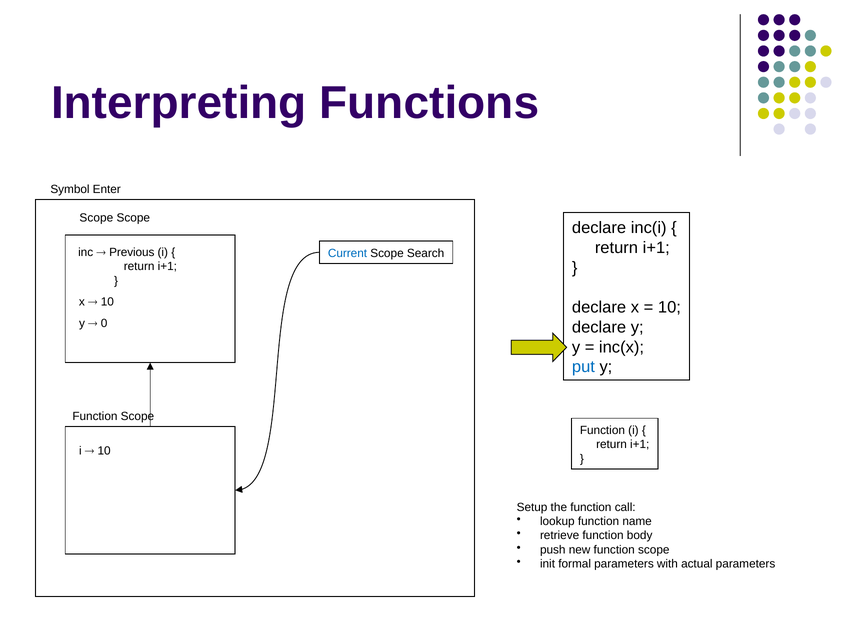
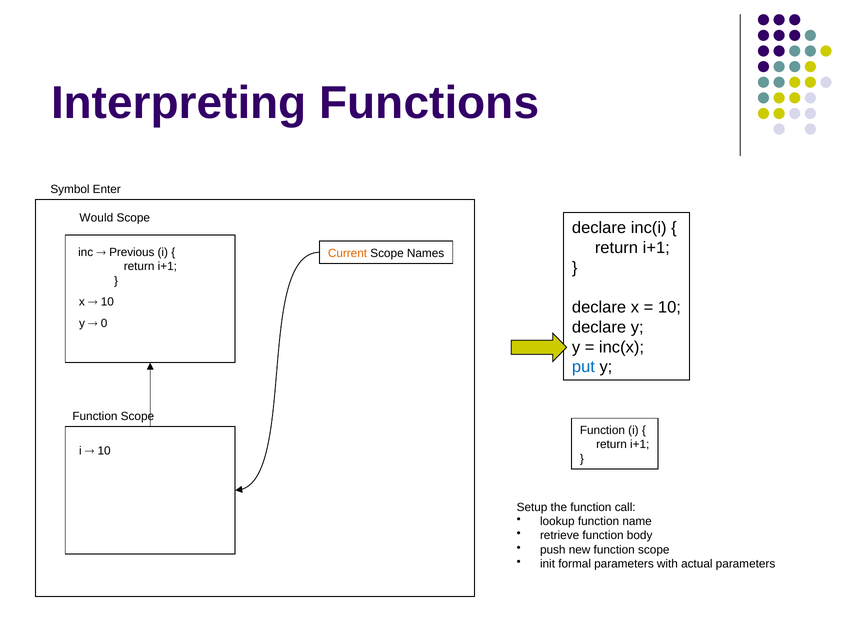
Scope: Scope -> Would (96, 217)
Current colour: blue -> orange (347, 253)
Search: Search -> Names (426, 253)
